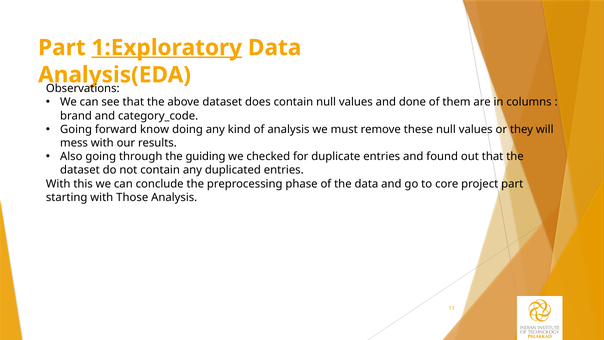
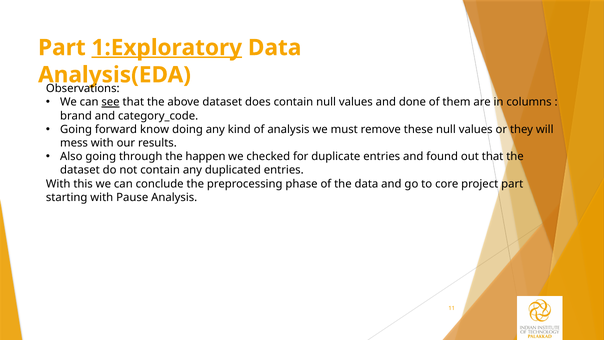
see underline: none -> present (111, 102)
guiding: guiding -> happen (206, 156)
Those: Those -> Pause (132, 197)
